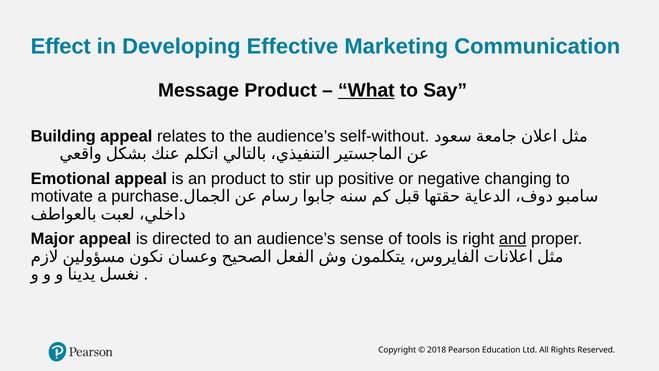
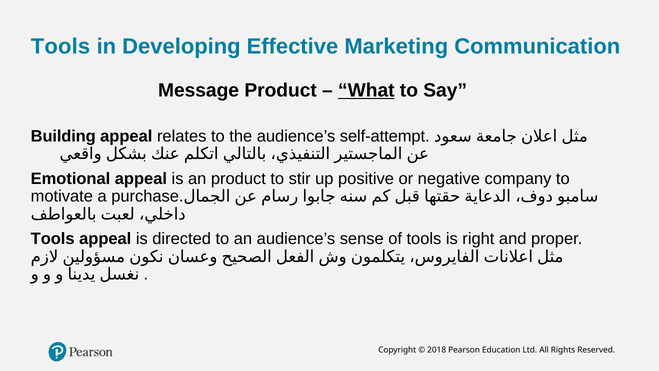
Effect: Effect -> Tools (61, 46)
self-without: self-without -> self-attempt (385, 136)
changing: changing -> company (518, 179)
Major: Major -> Tools (53, 239)
and underline: present -> none (513, 239)
